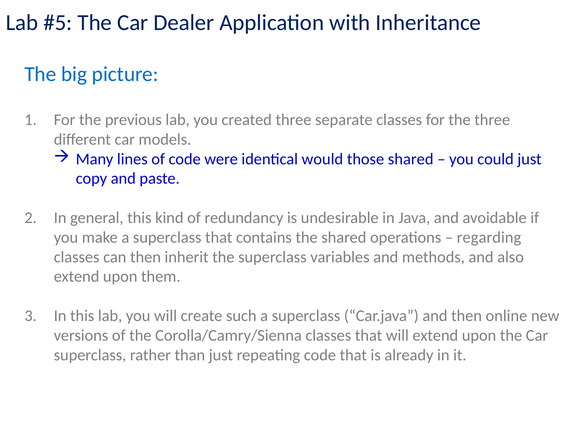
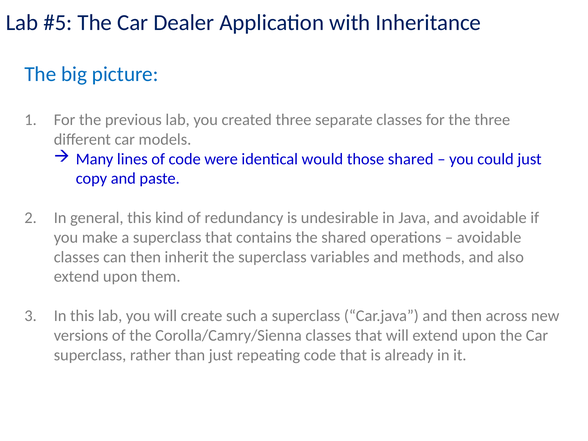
regarding: regarding -> avoidable (489, 237)
online: online -> across (507, 316)
